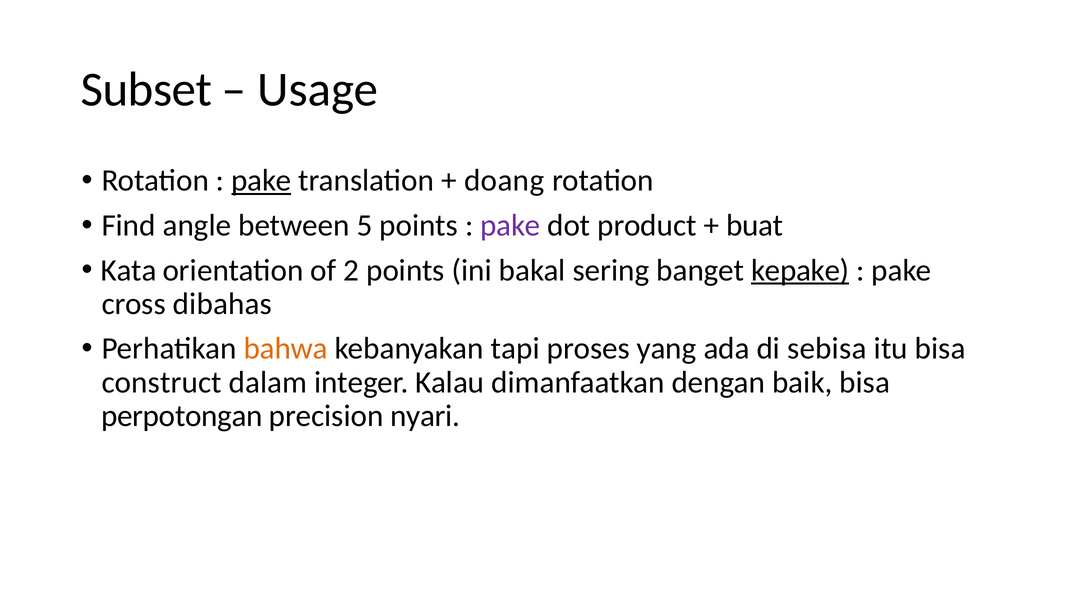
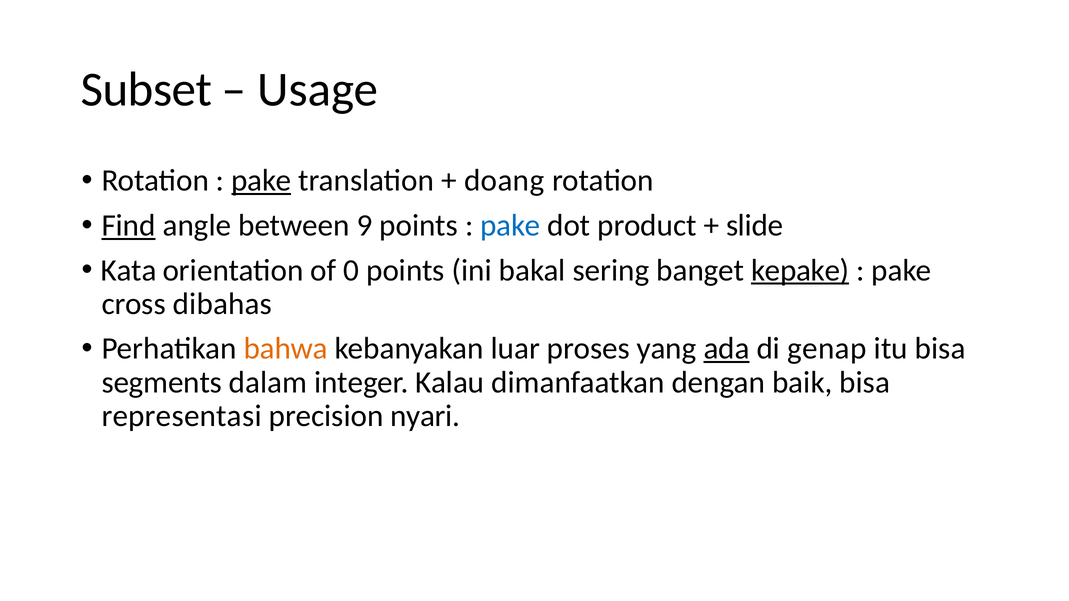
Find underline: none -> present (129, 226)
5: 5 -> 9 (365, 226)
pake colour: purple -> blue (510, 226)
buat: buat -> slide (755, 226)
2: 2 -> 0 (351, 270)
tapi: tapi -> luar (515, 349)
ada underline: none -> present (727, 349)
sebisa: sebisa -> genap (827, 349)
construct: construct -> segments (162, 383)
perpotongan: perpotongan -> representasi (182, 416)
